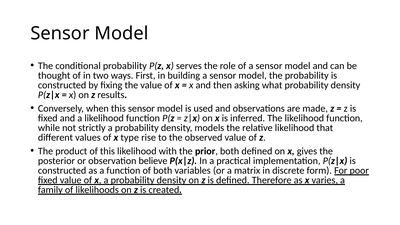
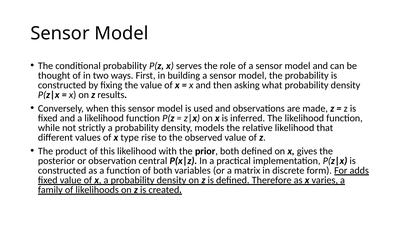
believe: believe -> central (153, 161)
poor: poor -> adds (359, 171)
